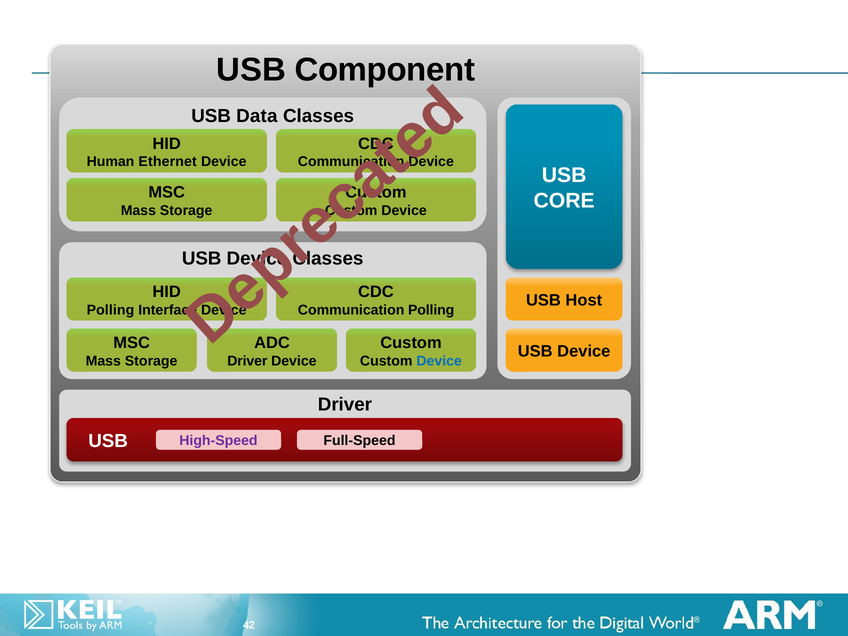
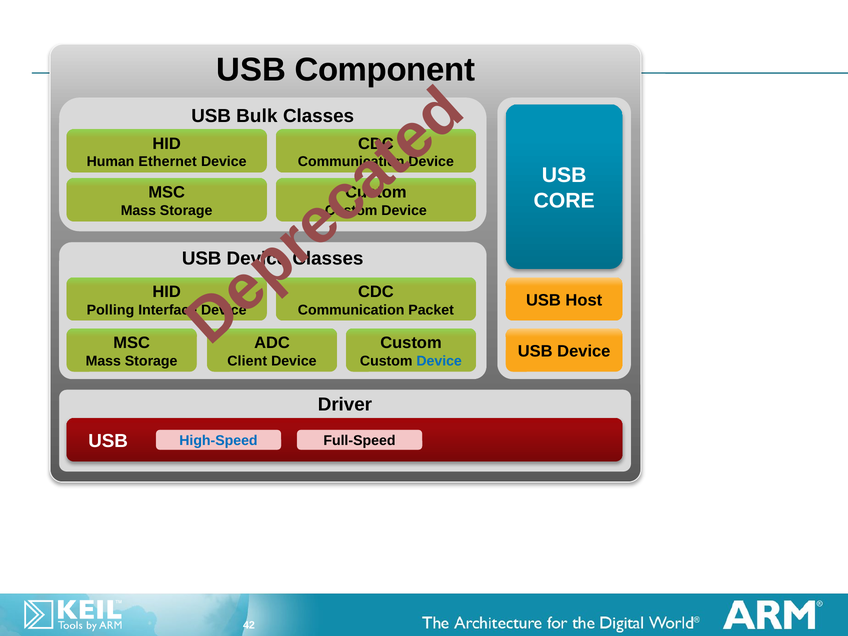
Data: Data -> Bulk (257, 116)
Communication Polling: Polling -> Packet (431, 310)
Driver: Driver -> Client (247, 361)
High-Speed colour: purple -> blue (218, 441)
